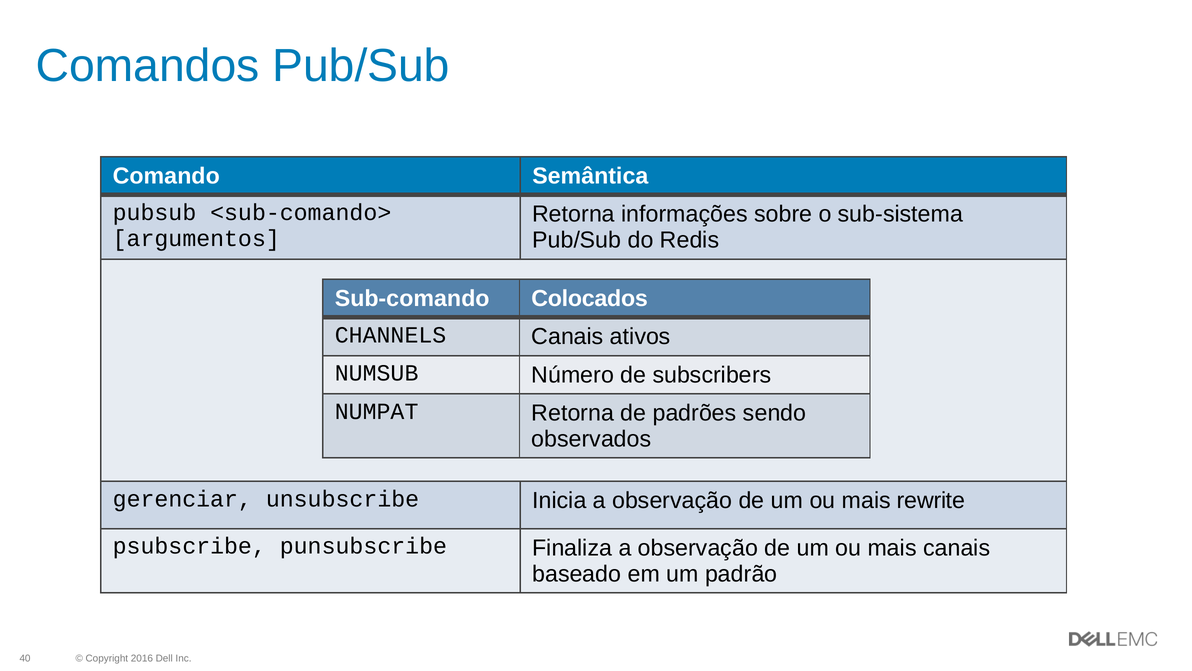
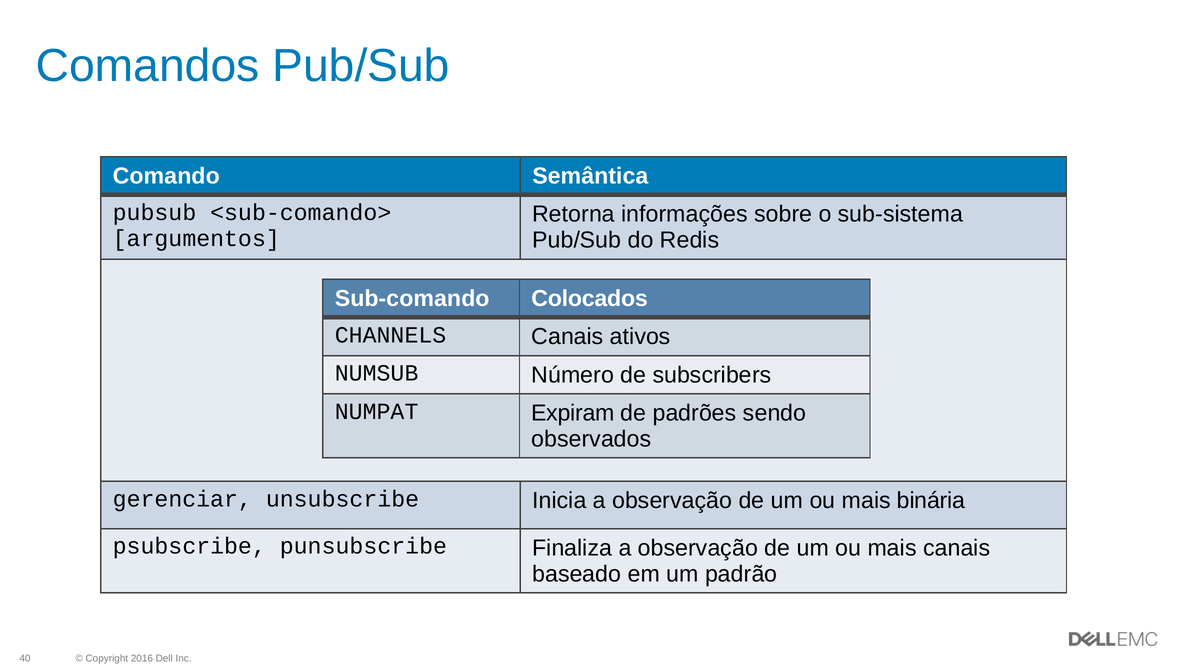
NUMPAT Retorna: Retorna -> Expiram (573, 413)
rewrite: rewrite -> binária (931, 500)
